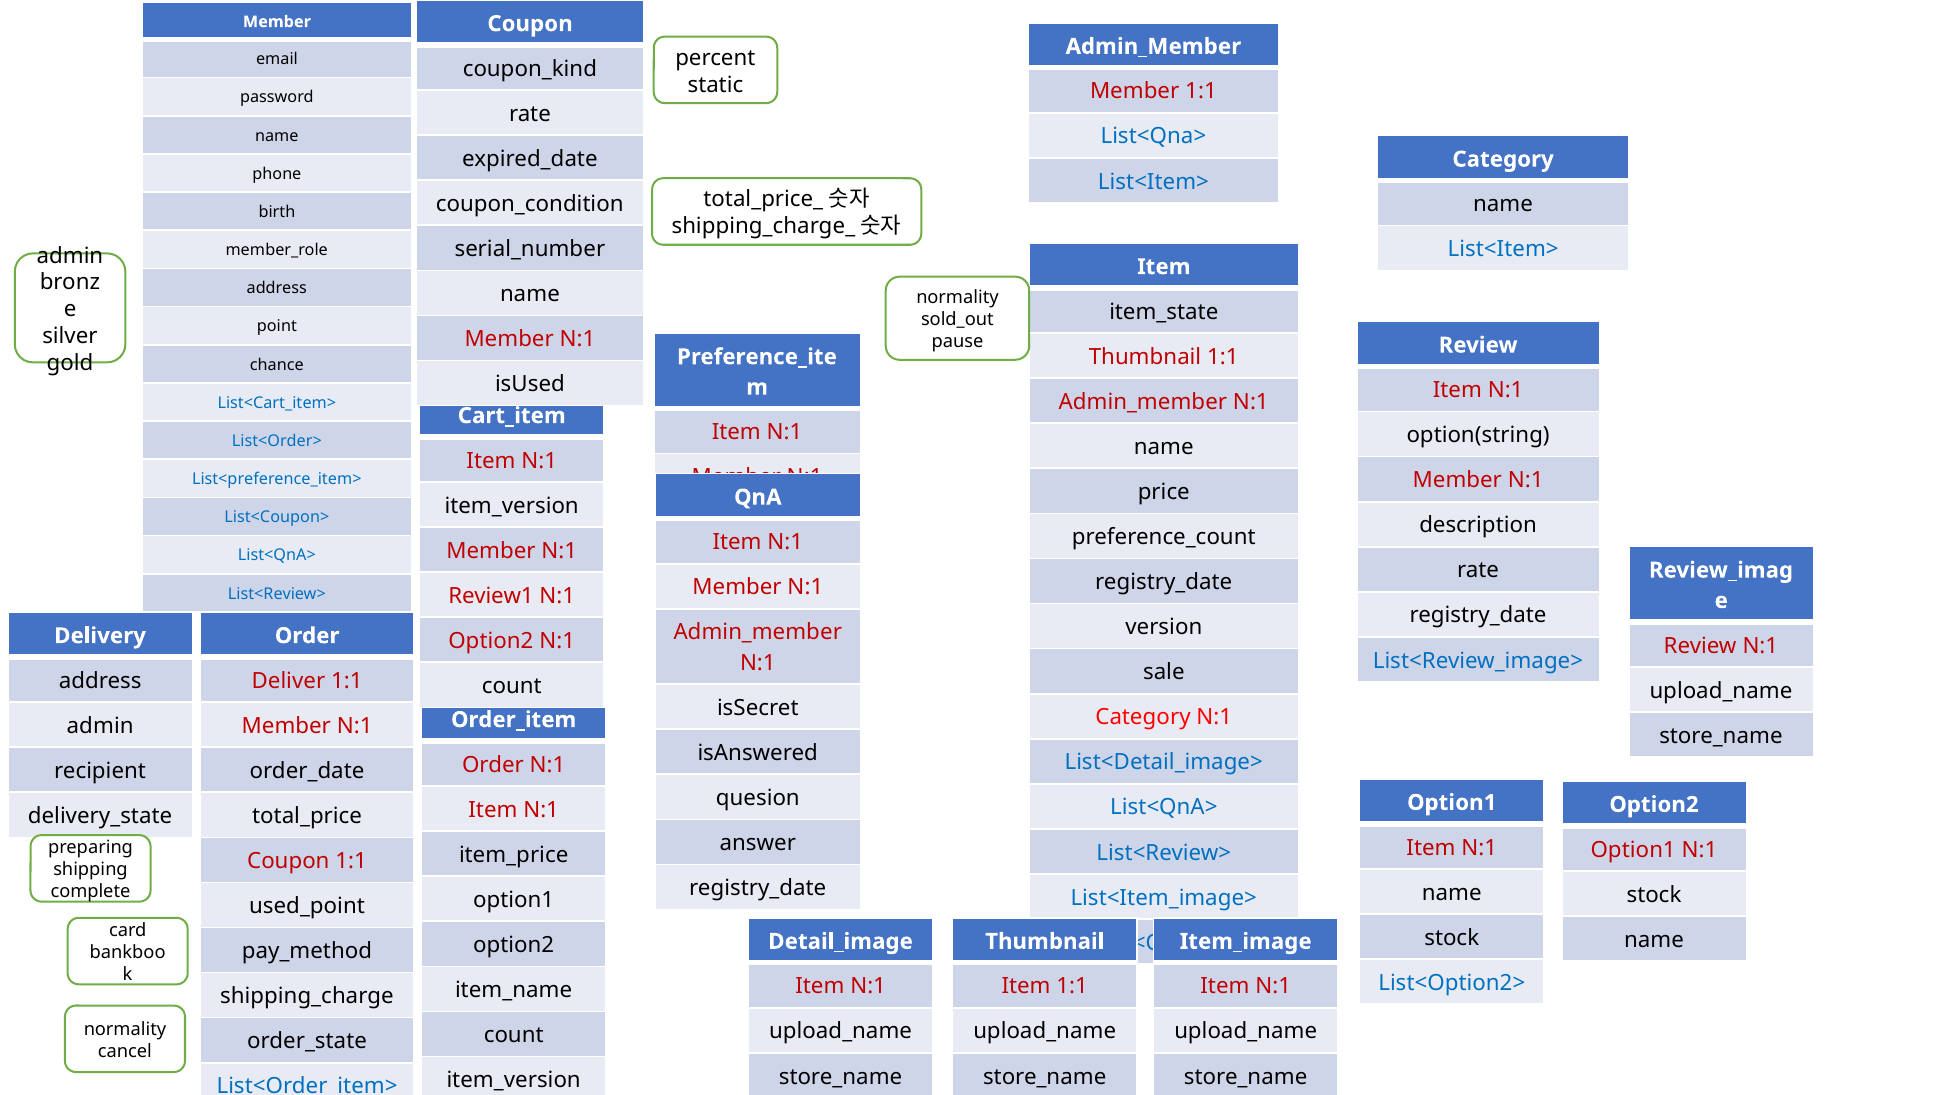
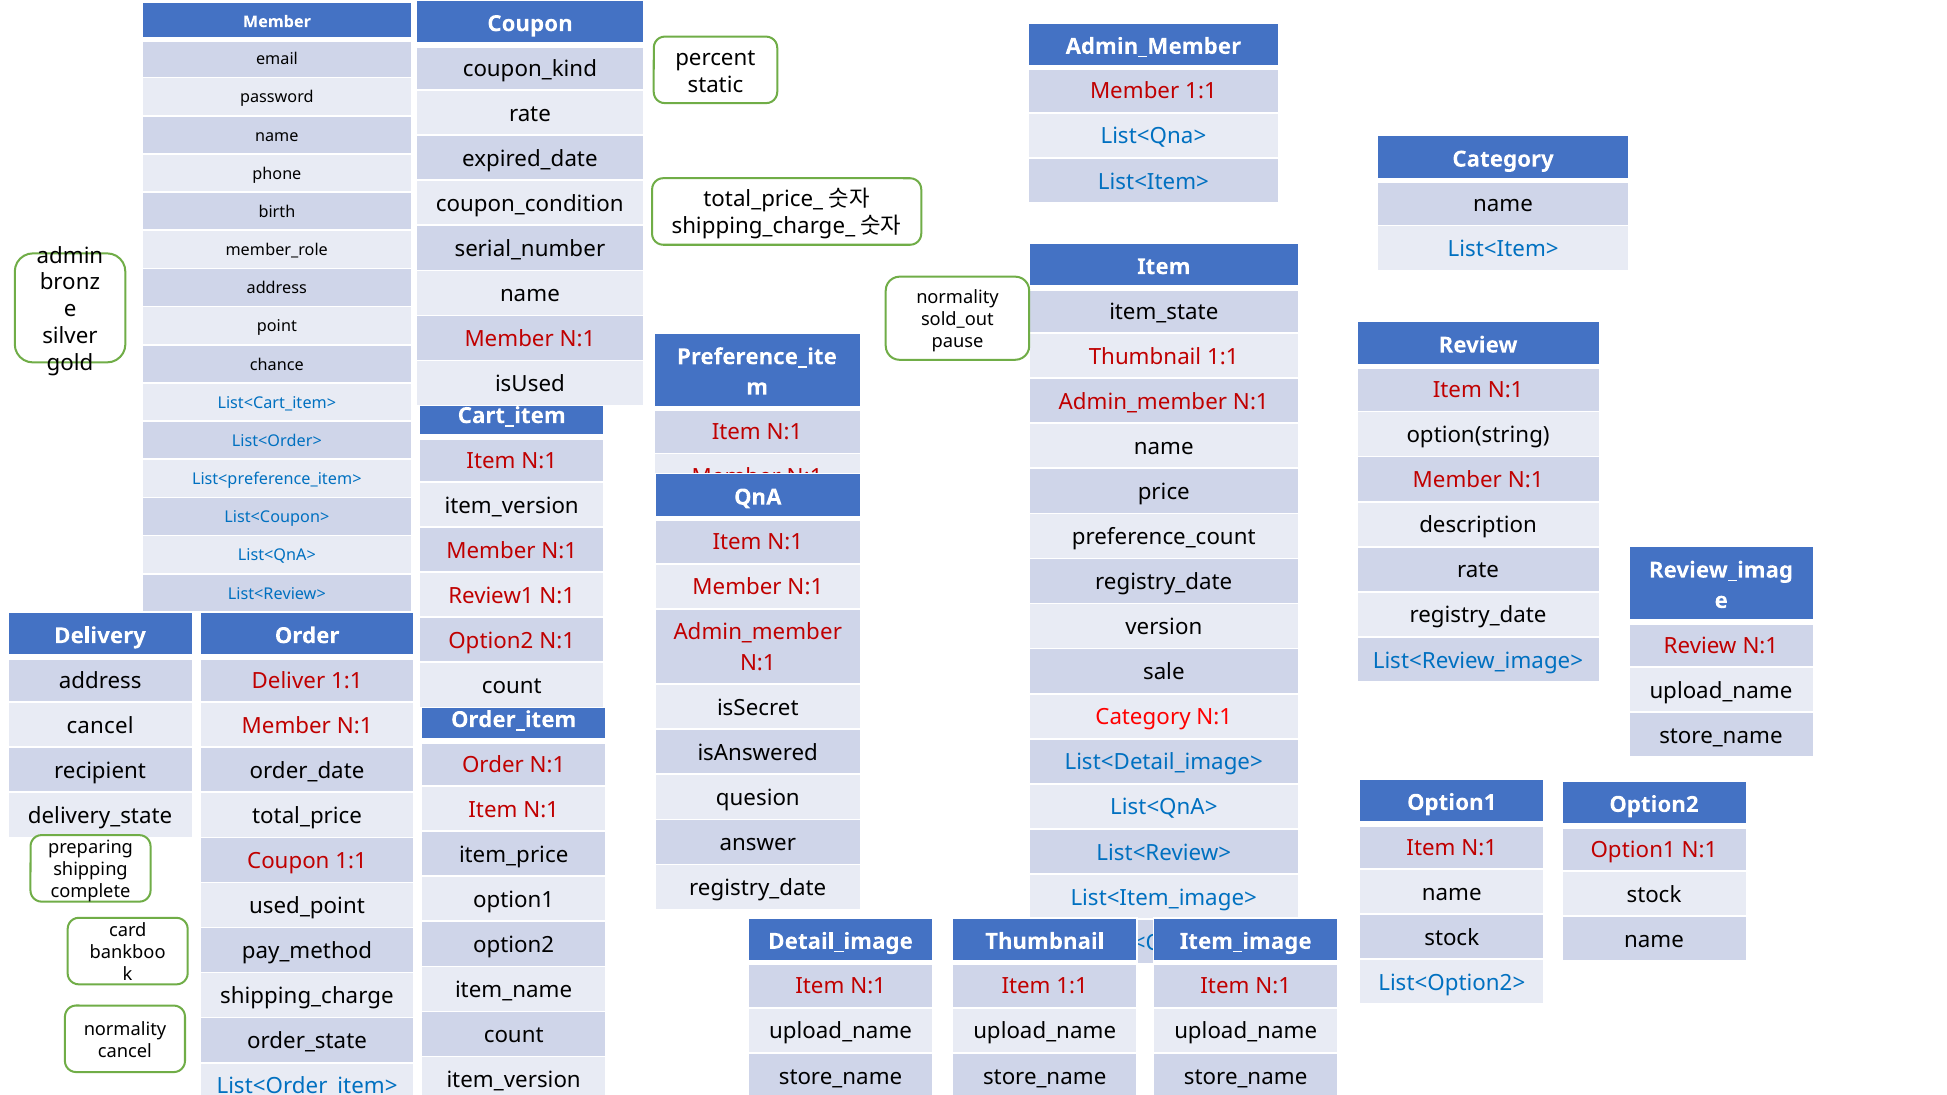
admin: admin -> cancel (100, 726)
